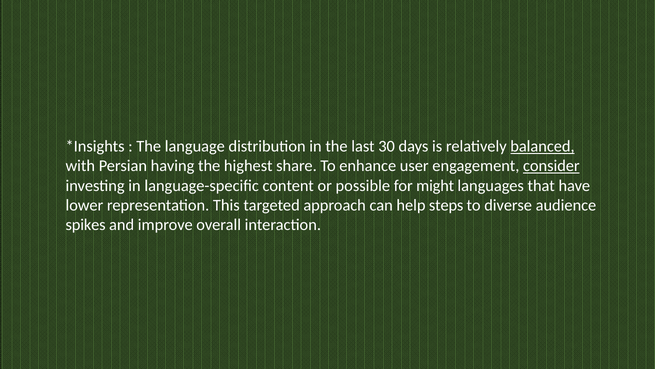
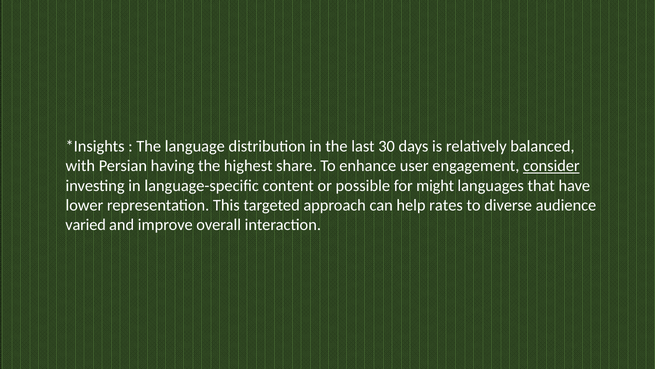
balanced underline: present -> none (542, 146)
steps: steps -> rates (446, 205)
spikes: spikes -> varied (86, 225)
